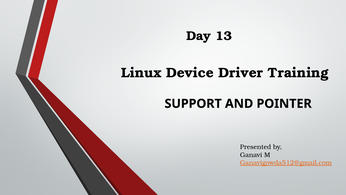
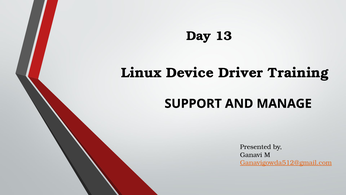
POINTER: POINTER -> MANAGE (284, 103)
